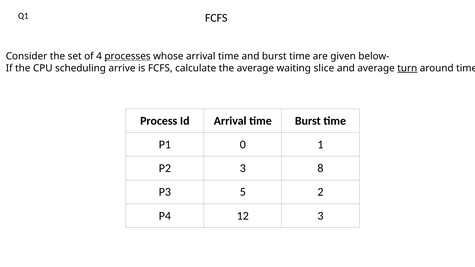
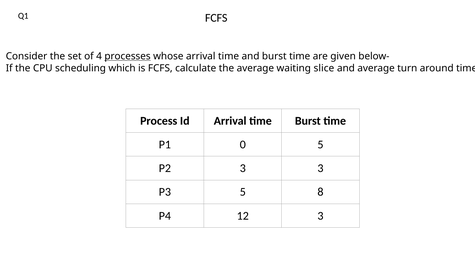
arrive: arrive -> which (122, 68)
turn underline: present -> none (407, 68)
0 1: 1 -> 5 (320, 145)
3 8: 8 -> 3 (320, 168)
2: 2 -> 8 (320, 192)
